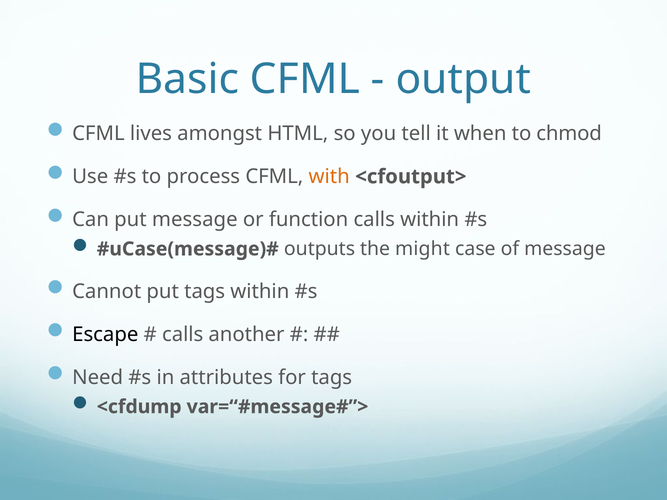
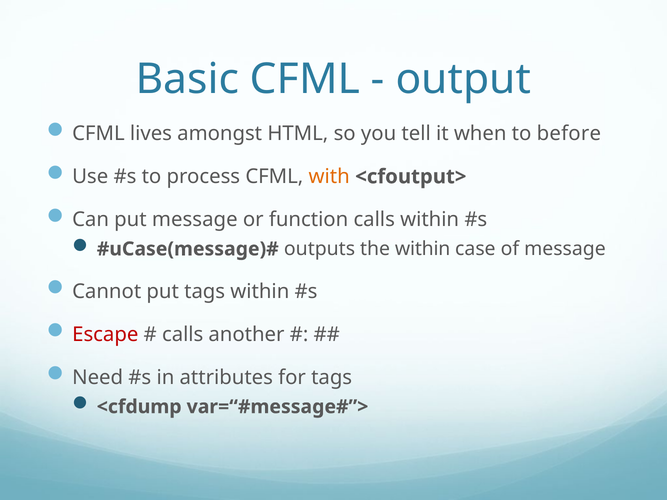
chmod: chmod -> before (569, 134)
the might: might -> within (423, 249)
Escape colour: black -> red (105, 335)
